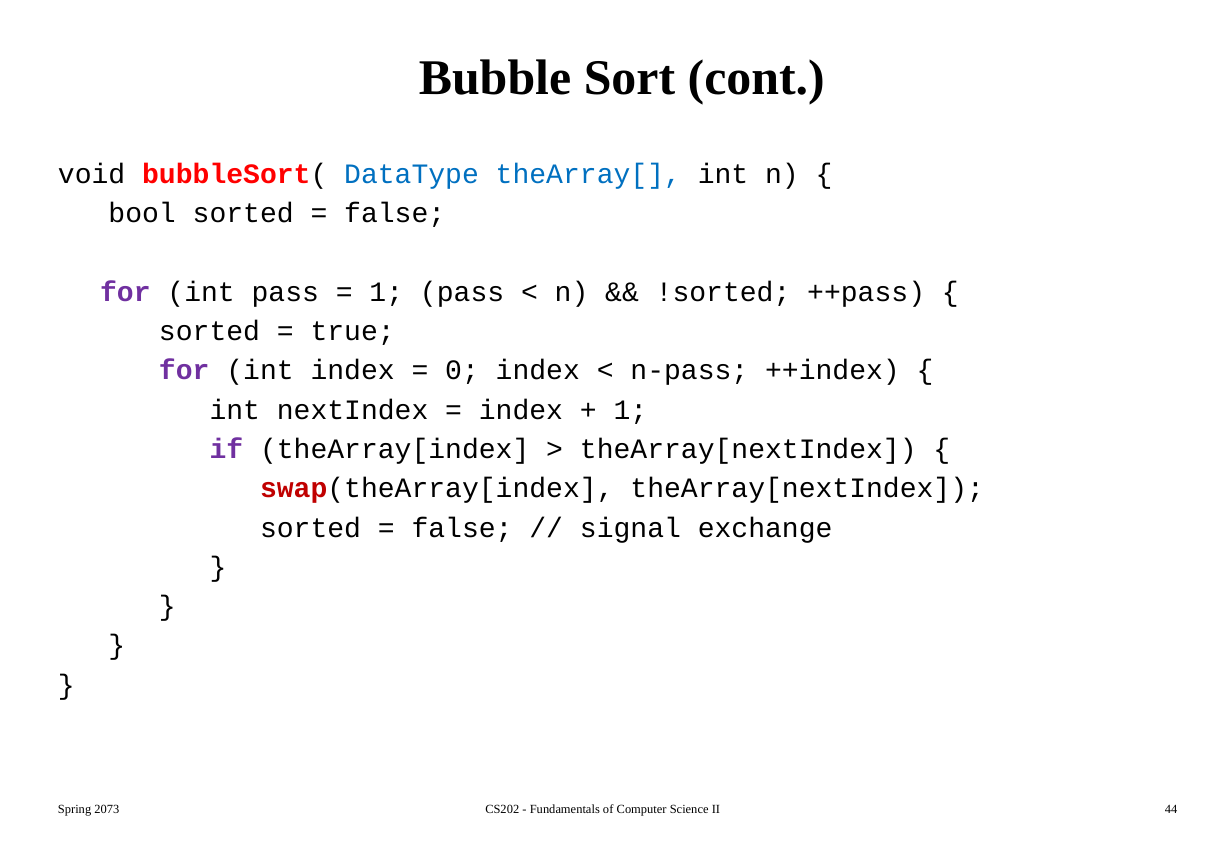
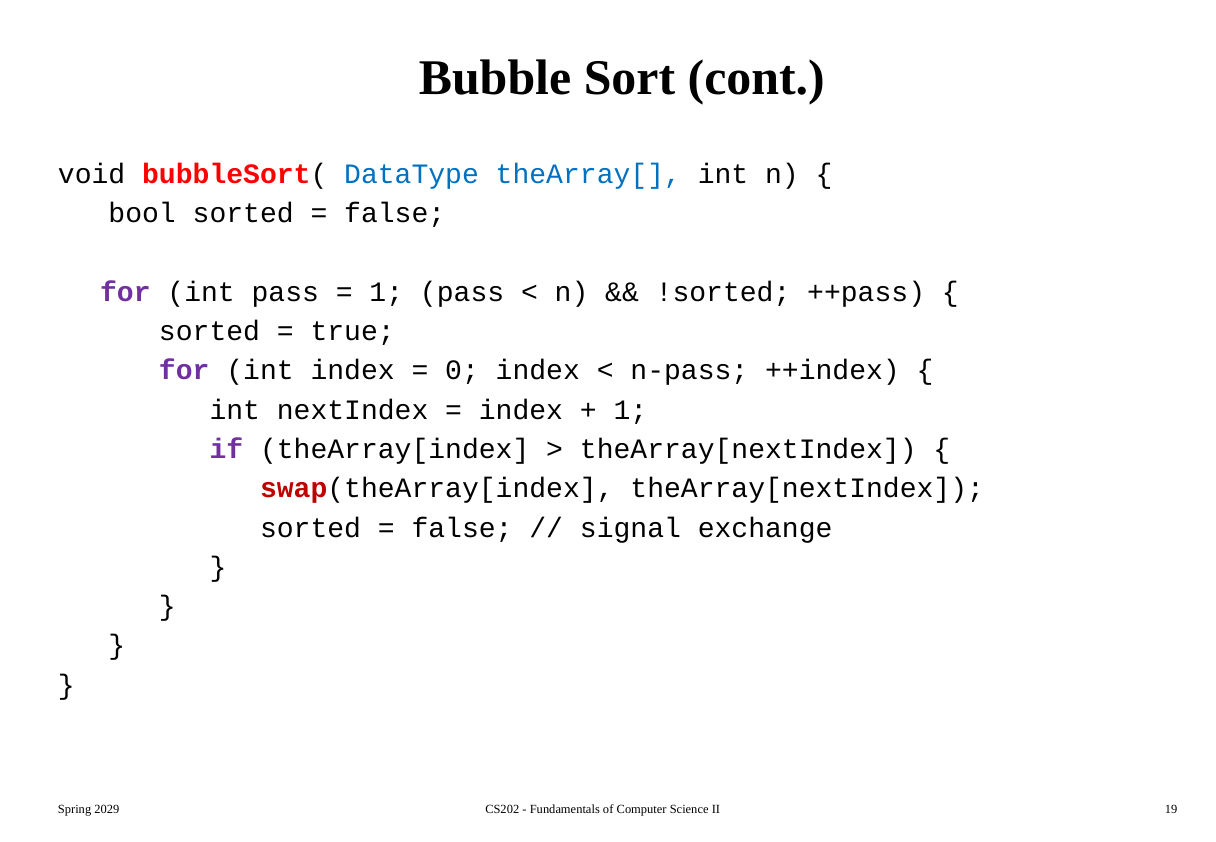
2073: 2073 -> 2029 (107, 809)
44: 44 -> 19 (1171, 809)
